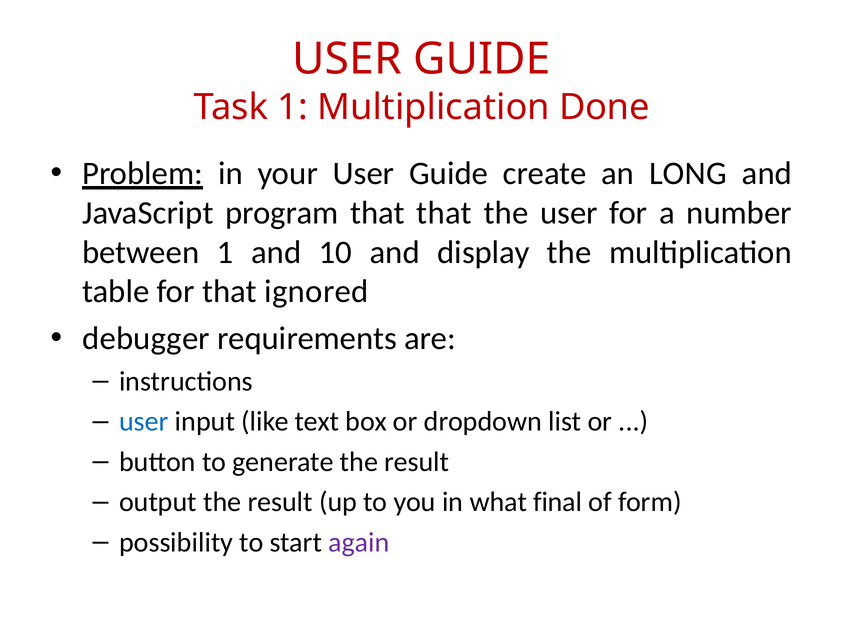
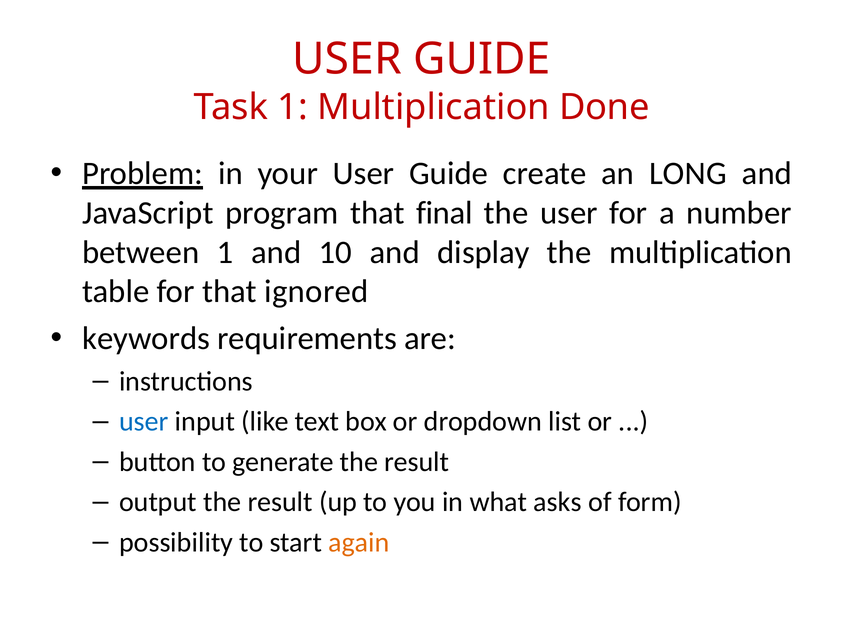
that that: that -> final (444, 213)
debugger: debugger -> keywords (146, 339)
final: final -> asks (558, 502)
again colour: purple -> orange (359, 543)
